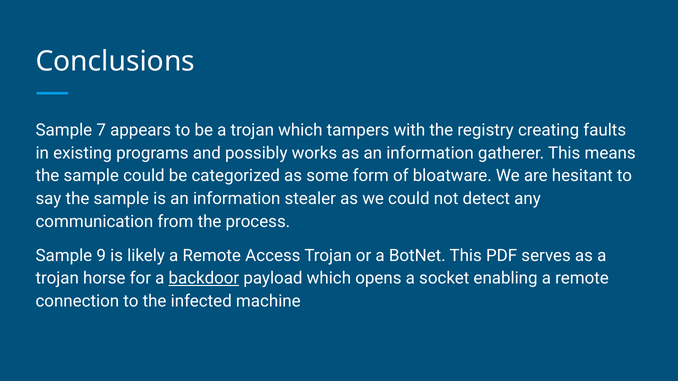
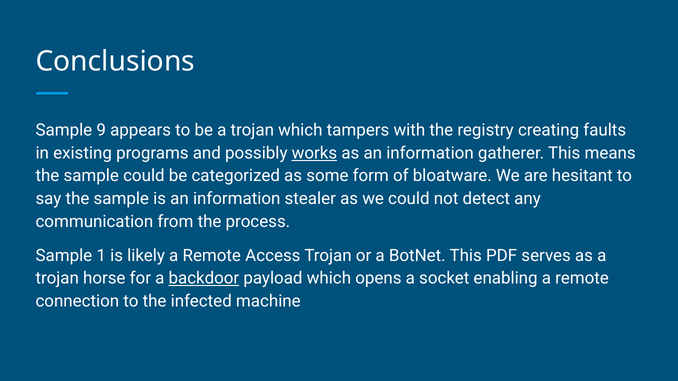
7: 7 -> 9 (101, 130)
works underline: none -> present (314, 153)
9: 9 -> 1 (101, 256)
